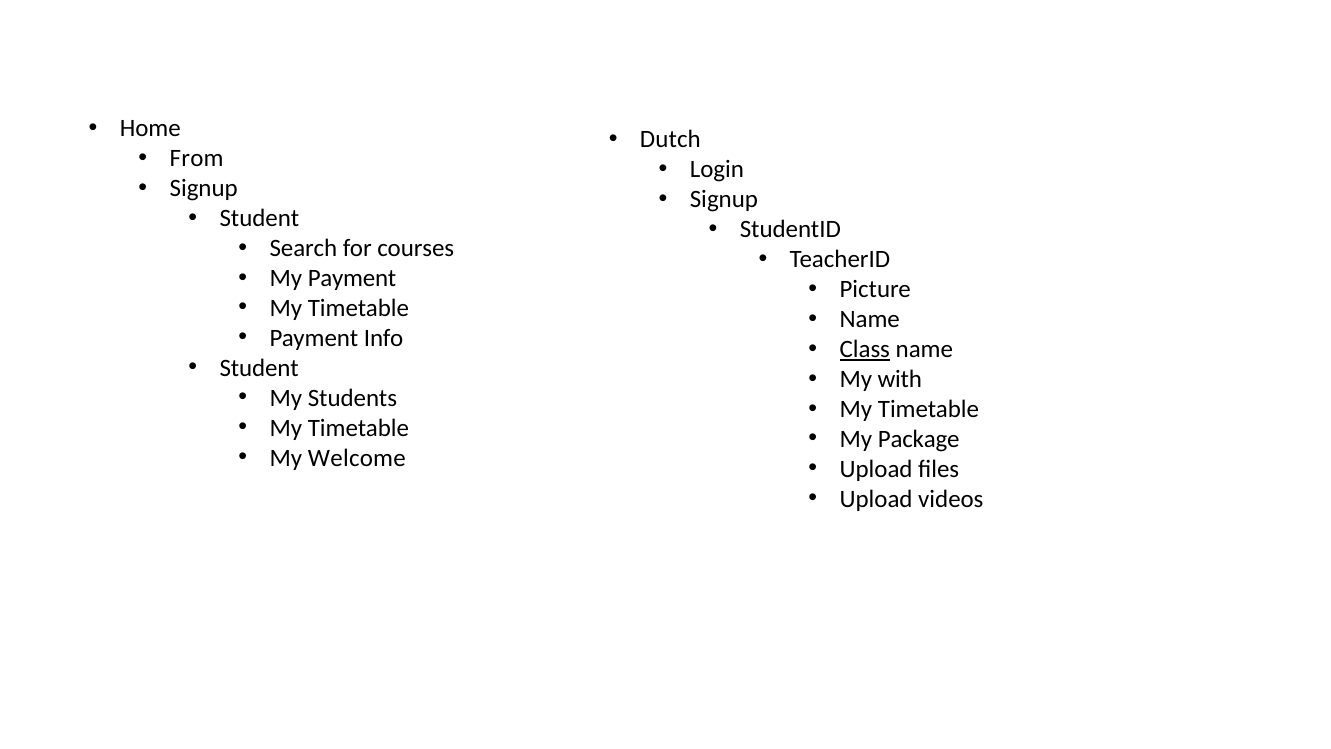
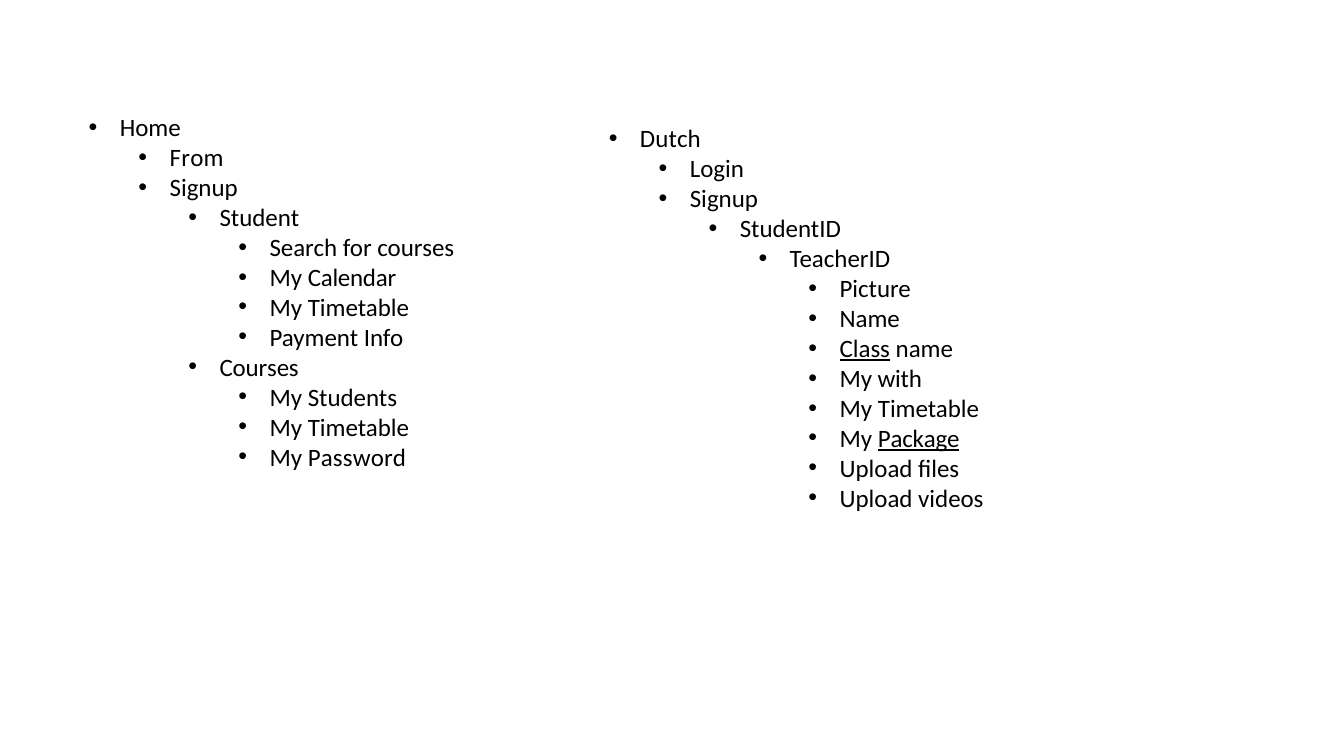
My Payment: Payment -> Calendar (352, 278)
Student: Student -> Courses (259, 368)
Package underline: none -> present (919, 439)
Welcome: Welcome -> Password (357, 458)
